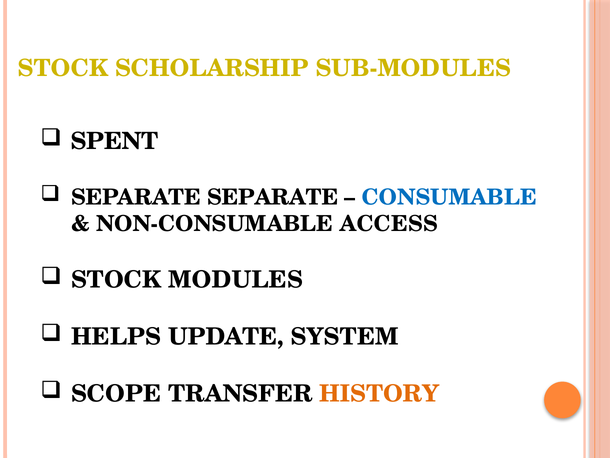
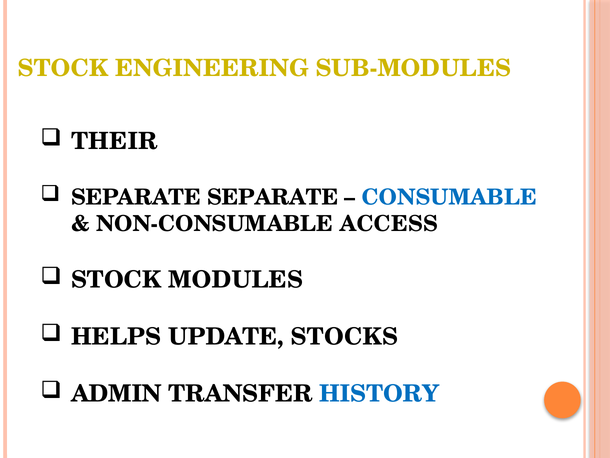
SCHOLARSHIP: SCHOLARSHIP -> ENGINEERING (212, 68)
SPENT: SPENT -> THEIR (114, 141)
SYSTEM: SYSTEM -> STOCKS (344, 337)
SCOPE: SCOPE -> ADMIN (116, 394)
HISTORY colour: orange -> blue (379, 394)
